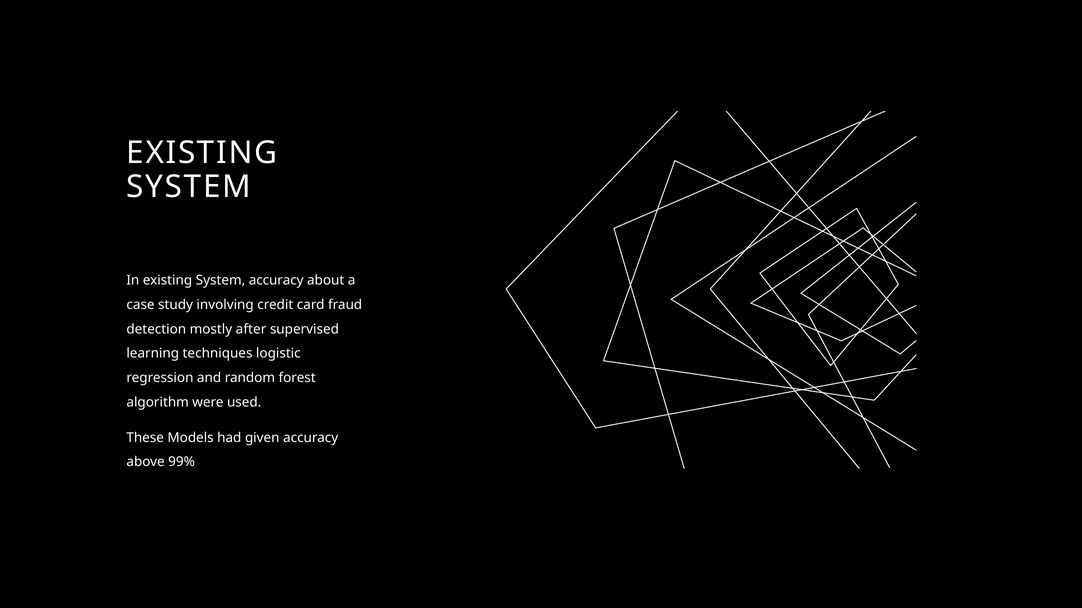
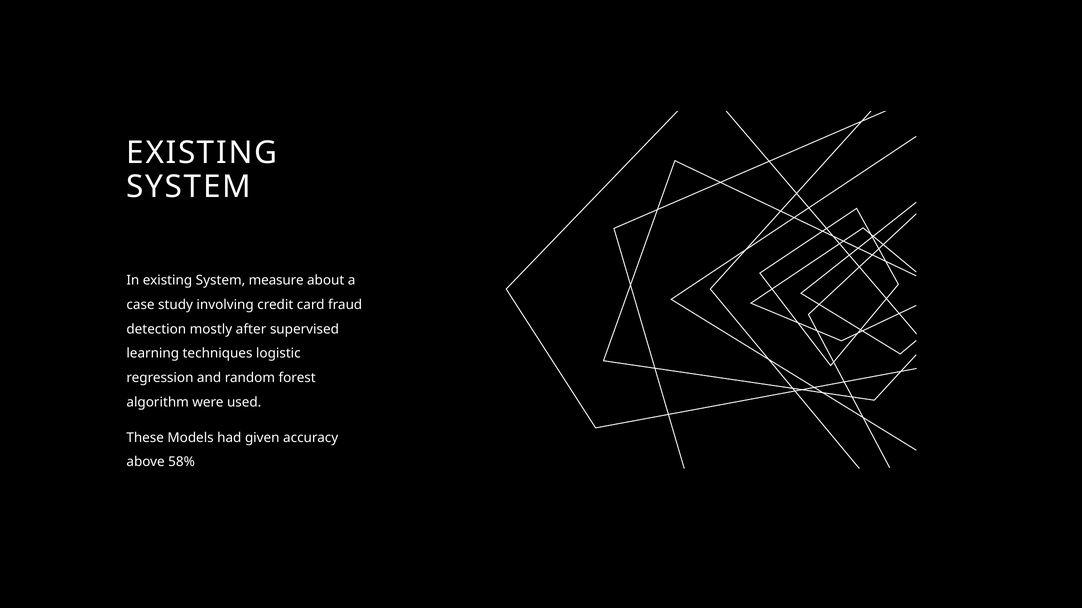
System accuracy: accuracy -> measure (276, 281)
99%: 99% -> 58% (182, 462)
